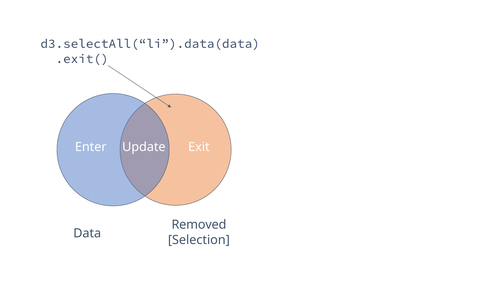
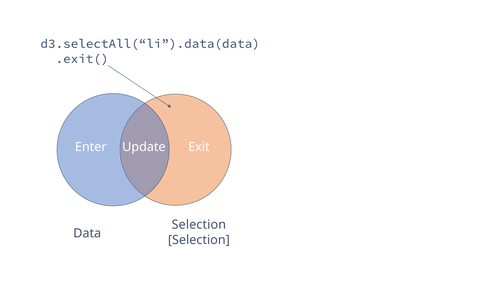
Removed: Removed -> Selection (199, 224)
